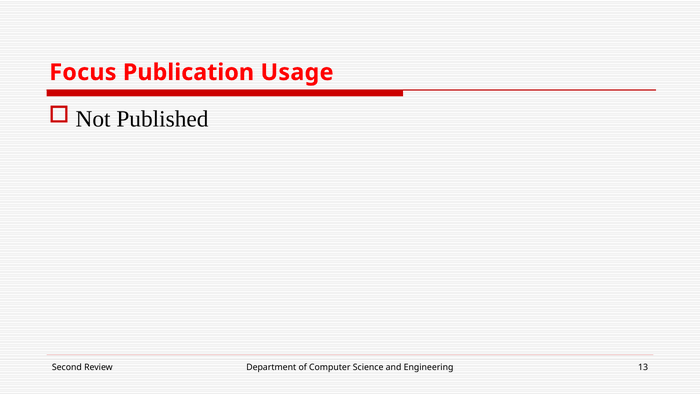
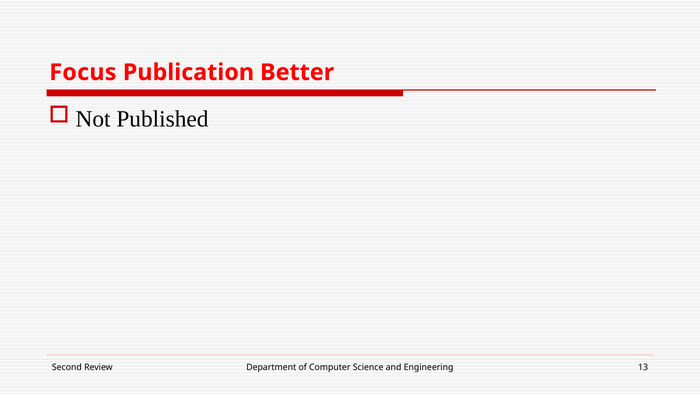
Usage: Usage -> Better (297, 72)
